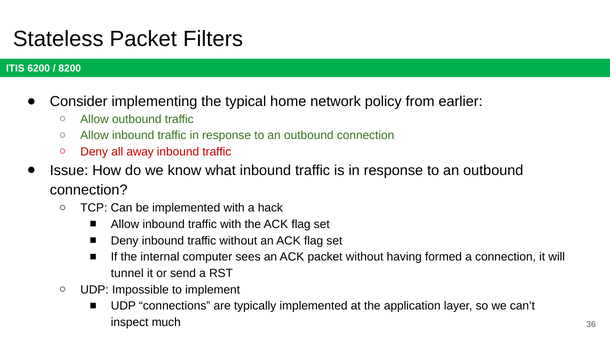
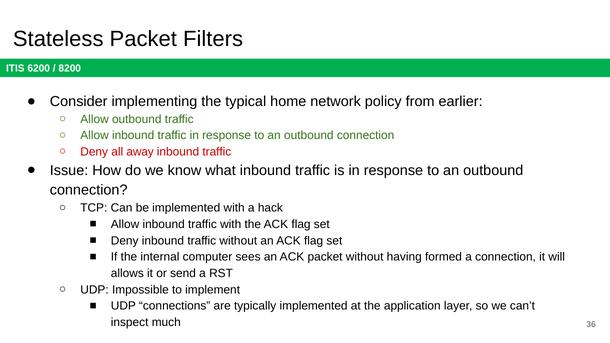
tunnel: tunnel -> allows (127, 273)
